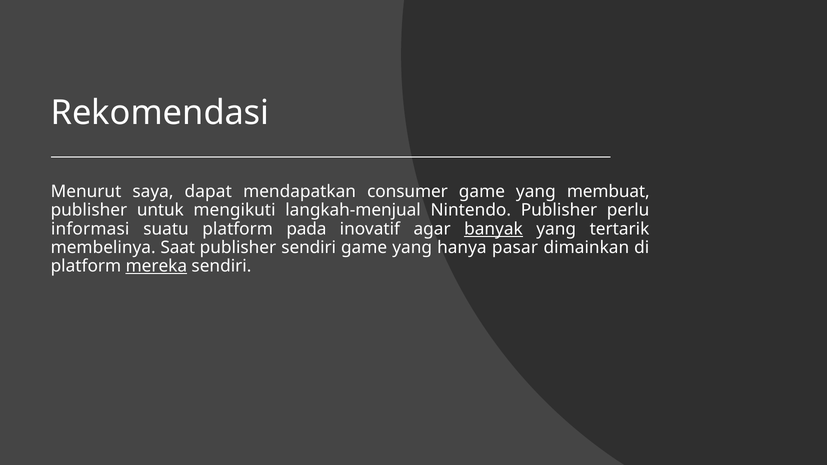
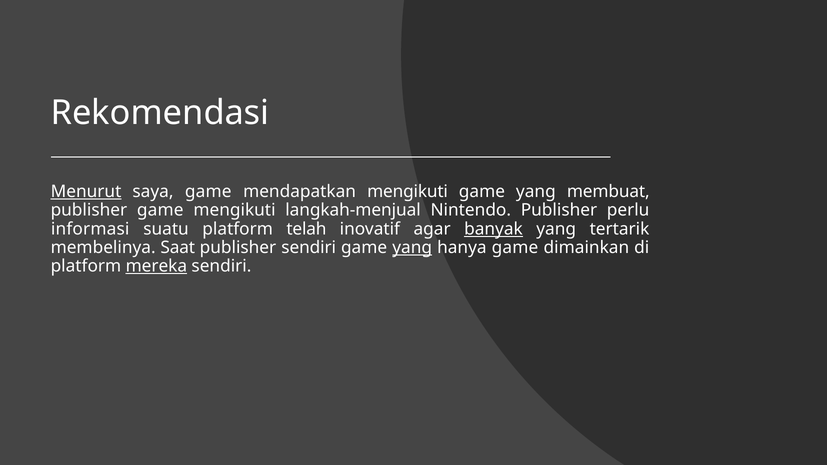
Menurut underline: none -> present (86, 192)
saya dapat: dapat -> game (208, 192)
mendapatkan consumer: consumer -> mengikuti (408, 192)
publisher untuk: untuk -> game (160, 210)
pada: pada -> telah (306, 229)
yang underline: none -> present (412, 248)
hanya pasar: pasar -> game (515, 248)
